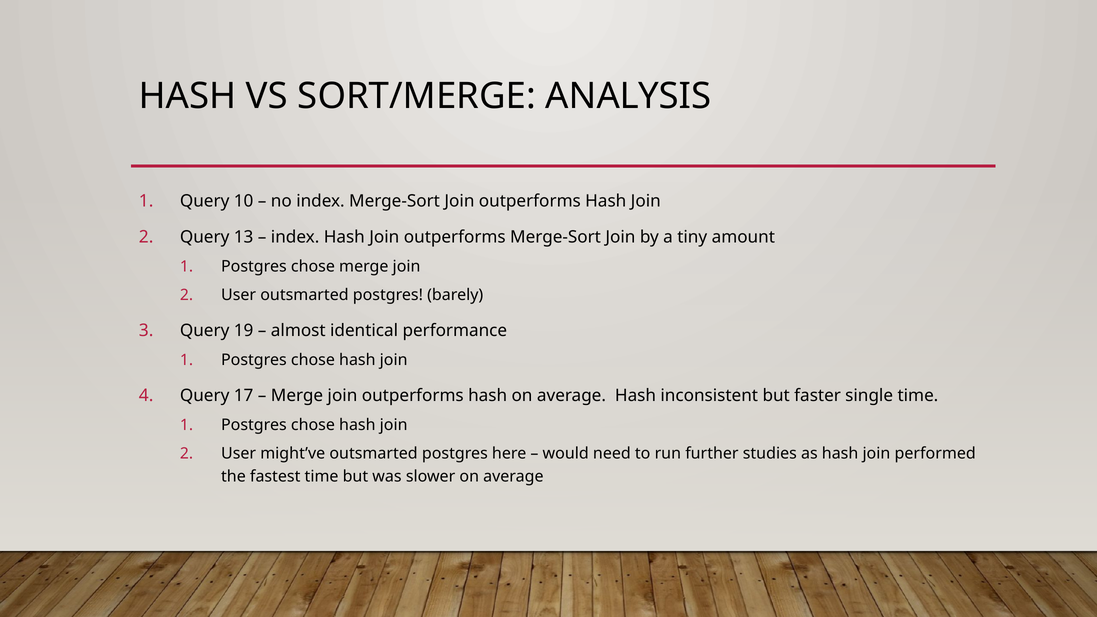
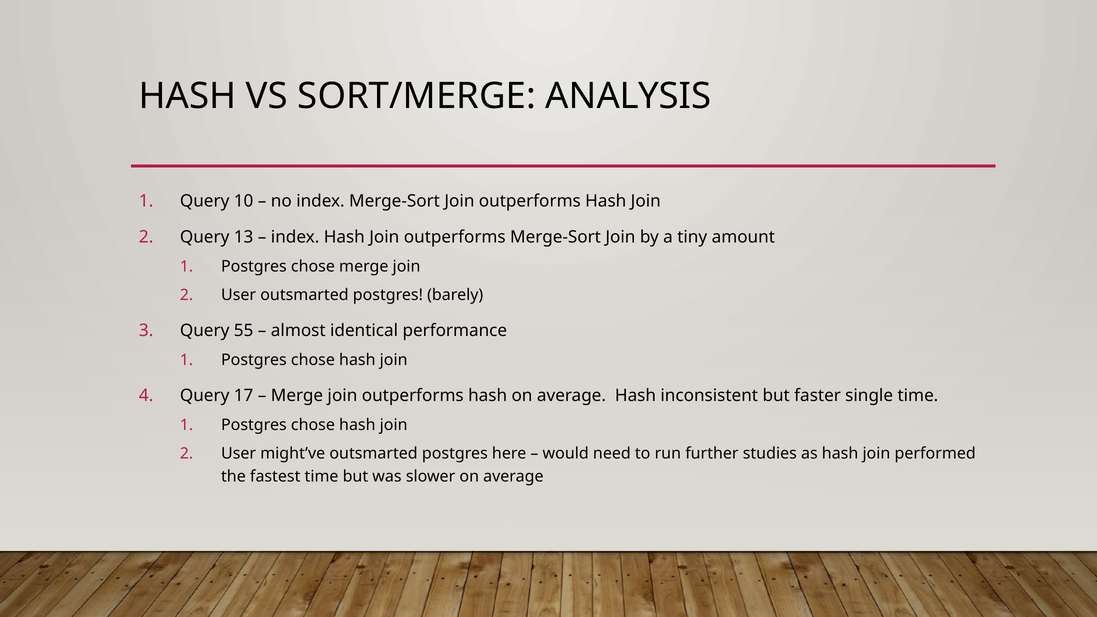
19: 19 -> 55 (244, 331)
